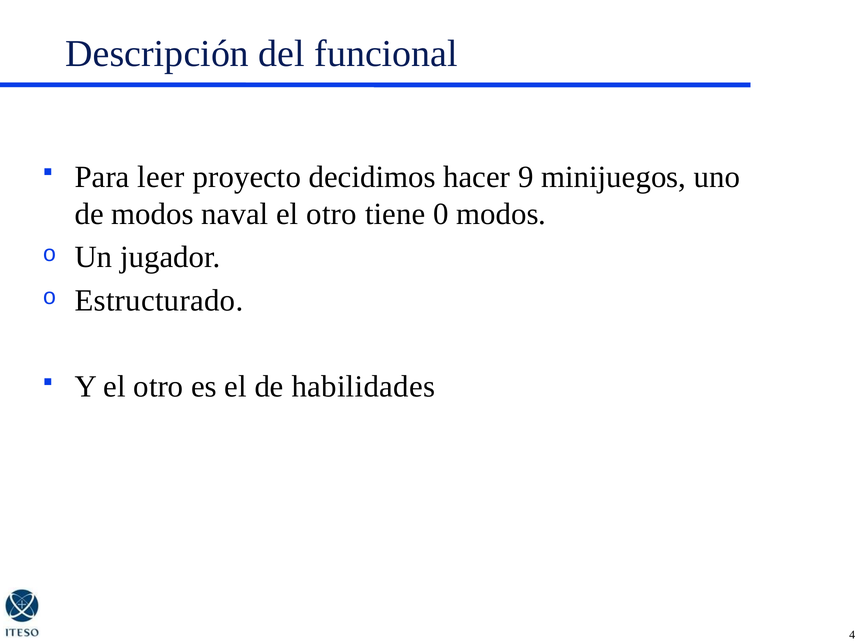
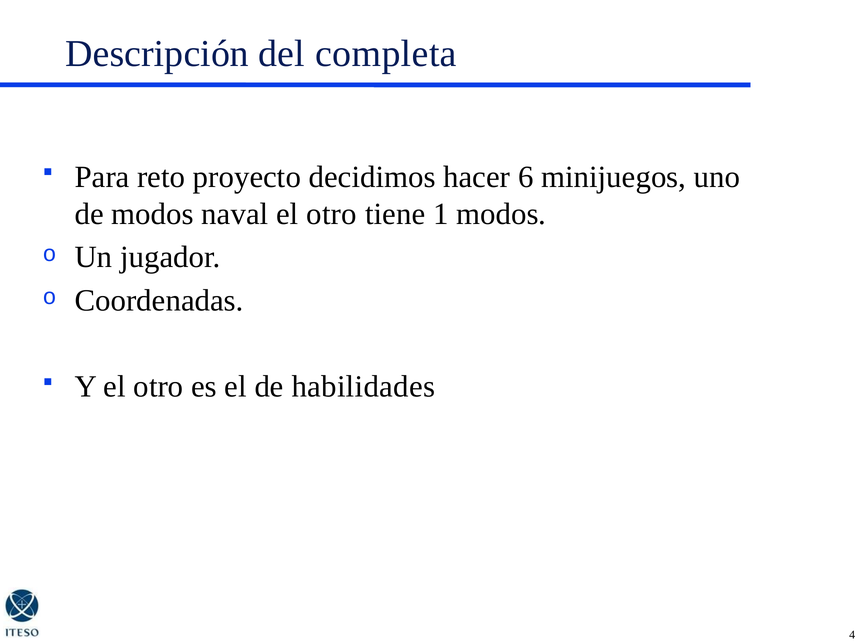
funcional: funcional -> completa (386, 54)
leer: leer -> reto (161, 177)
9: 9 -> 6 (526, 177)
0: 0 -> 1 (441, 214)
Estructurado: Estructurado -> Coordenadas (159, 301)
